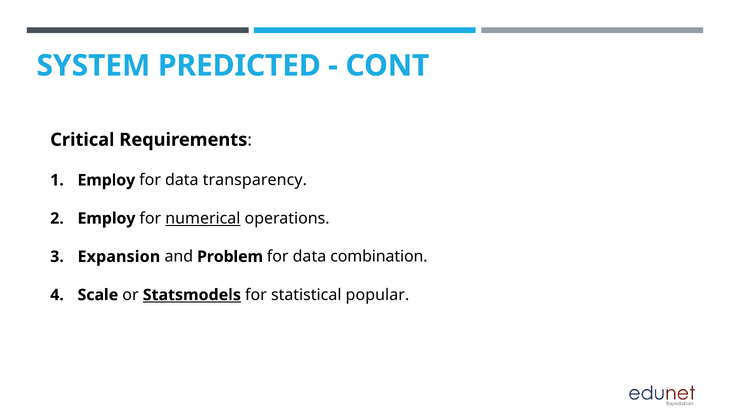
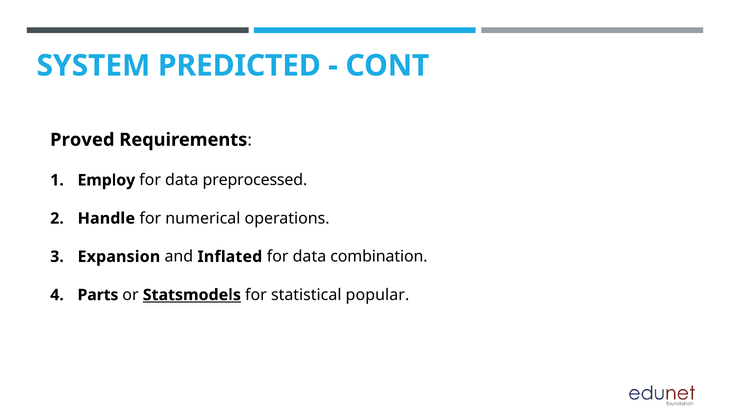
Critical: Critical -> Proved (82, 140)
transparency: transparency -> preprocessed (255, 180)
Employ: Employ -> Handle (106, 219)
numerical underline: present -> none (203, 219)
Problem: Problem -> Inflated (230, 257)
Scale: Scale -> Parts (98, 295)
